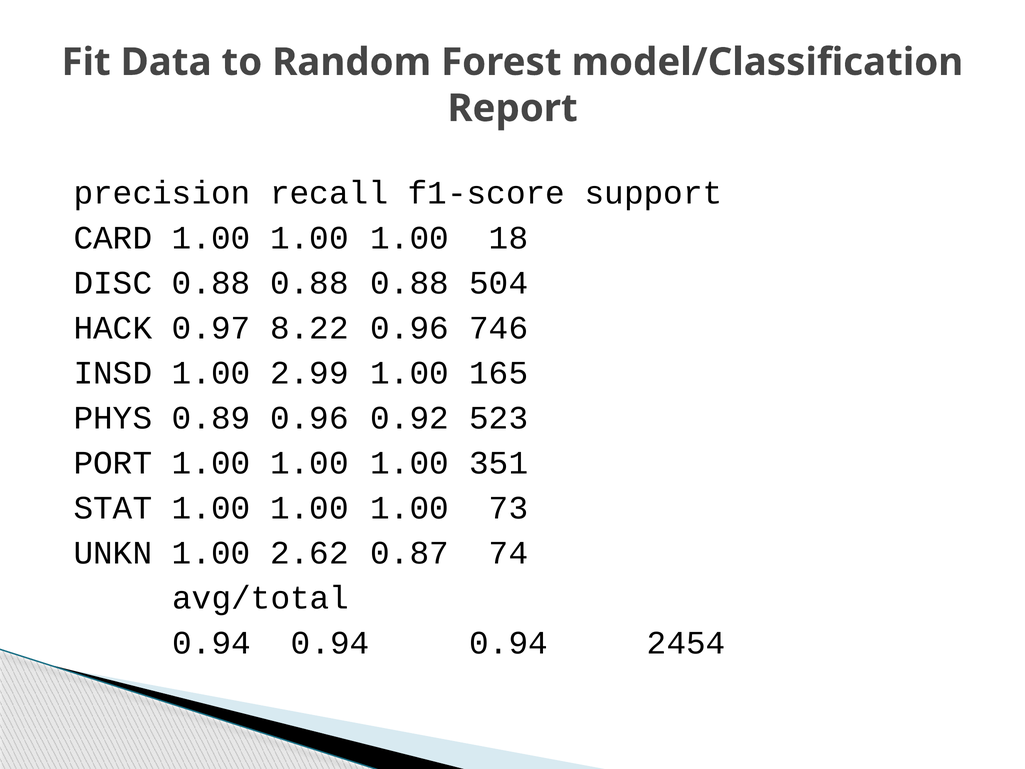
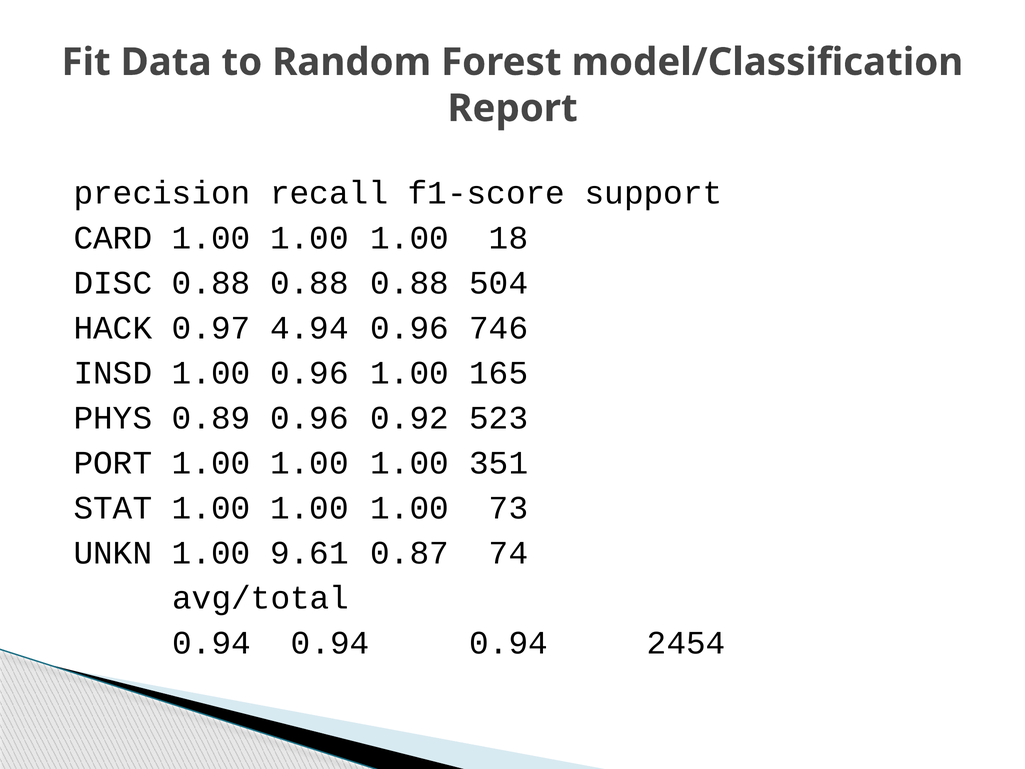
8.22: 8.22 -> 4.94 (310, 328)
1.00 2.99: 2.99 -> 0.96 (310, 373)
2.62: 2.62 -> 9.61 (310, 553)
